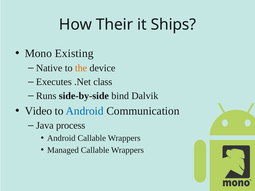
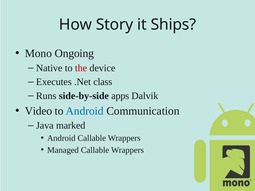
Their: Their -> Story (115, 25)
Existing: Existing -> Ongoing (74, 53)
the colour: orange -> red (81, 68)
bind: bind -> apps (120, 96)
process: process -> marked (71, 126)
